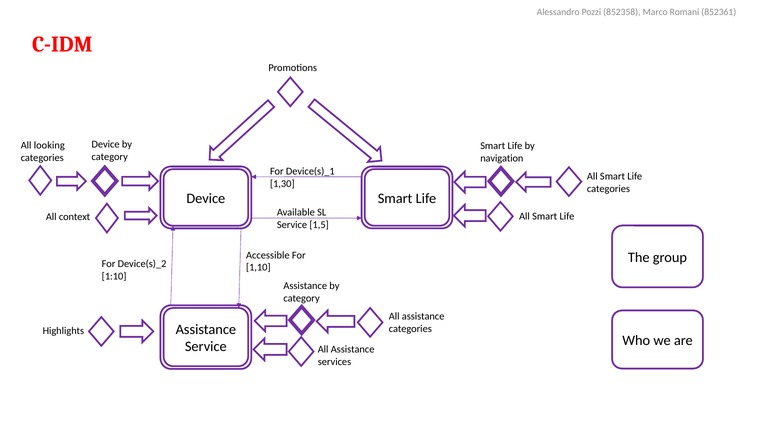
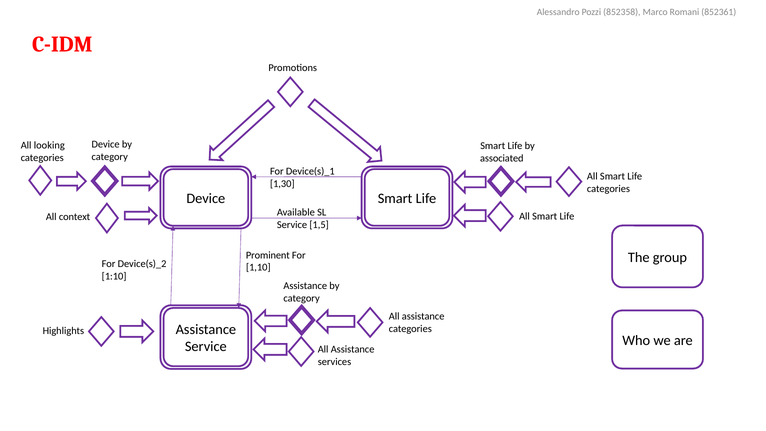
navigation: navigation -> associated (502, 158)
Accessible: Accessible -> Prominent (268, 255)
